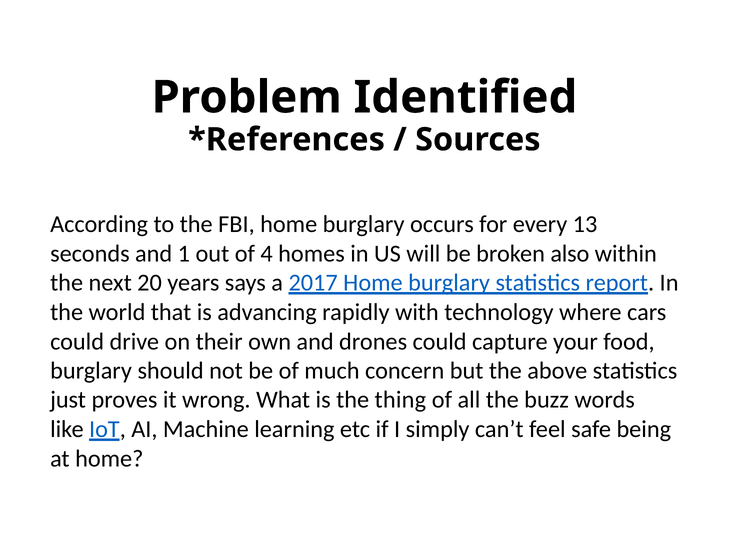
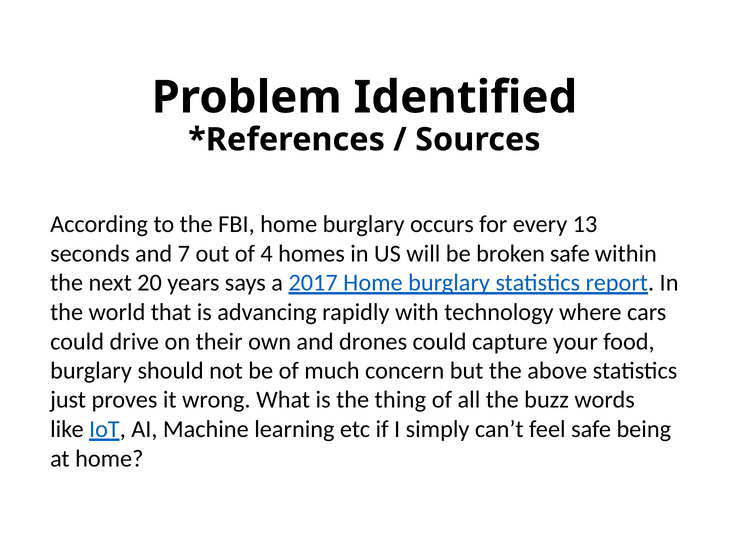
1: 1 -> 7 (184, 253)
broken also: also -> safe (570, 253)
